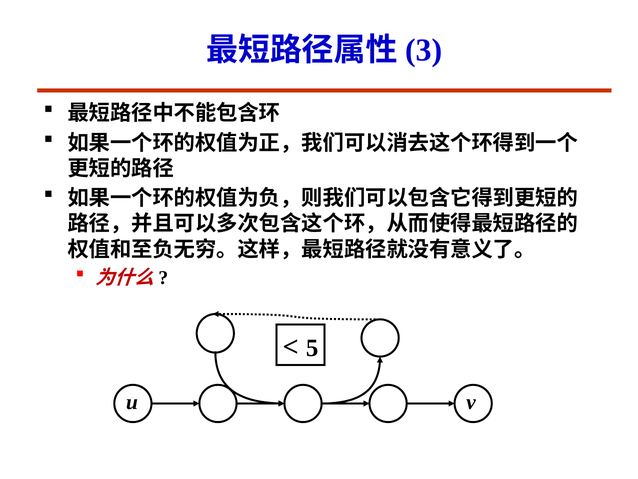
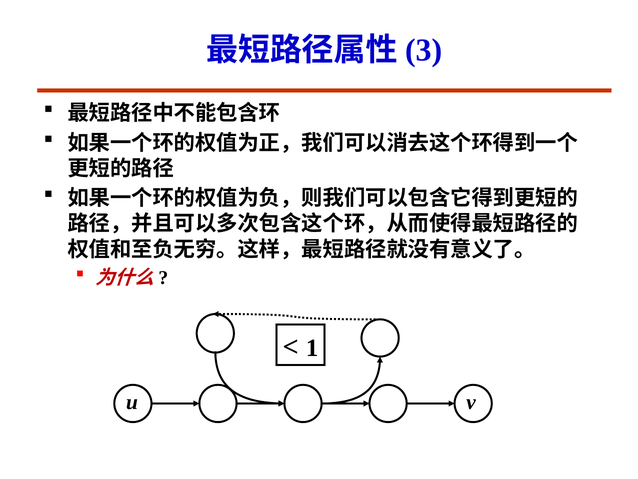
5: 5 -> 1 (312, 348)
